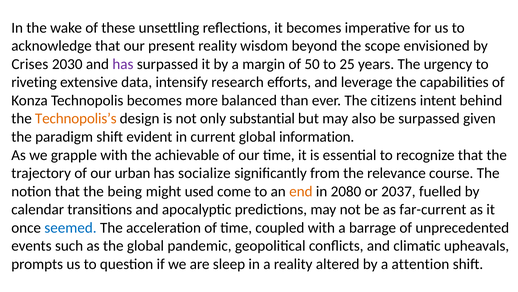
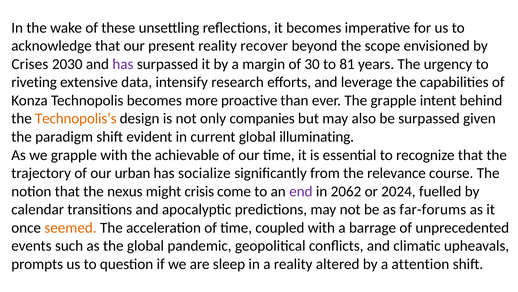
wisdom: wisdom -> recover (264, 46)
50: 50 -> 30 (312, 64)
25: 25 -> 81 (347, 64)
balanced: balanced -> proactive (249, 100)
The citizens: citizens -> grapple (394, 100)
substantial: substantial -> companies (262, 118)
information: information -> illuminating (317, 137)
being: being -> nexus (125, 191)
used: used -> crisis (199, 191)
end colour: orange -> purple (301, 191)
2080: 2080 -> 2062 (346, 191)
2037: 2037 -> 2024 (398, 191)
far-current: far-current -> far-forums (433, 209)
seemed colour: blue -> orange (71, 227)
